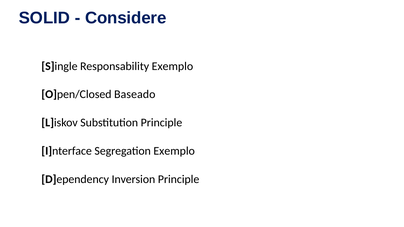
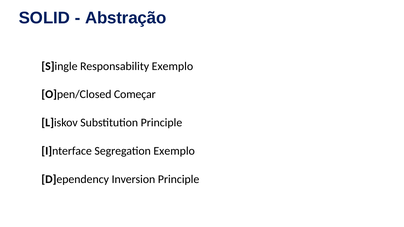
Considere: Considere -> Abstração (126, 18)
Baseado: Baseado -> Começar (135, 94)
